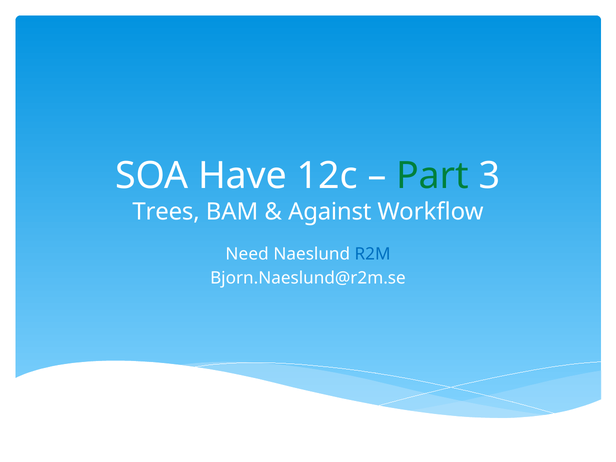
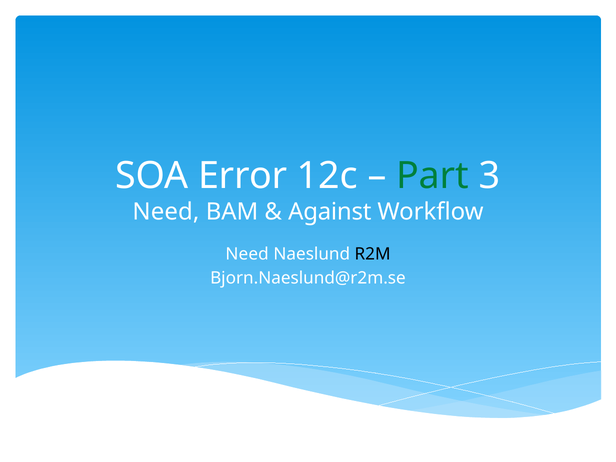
Have: Have -> Error (243, 176)
Trees: Trees -> Need (166, 212)
R2M colour: blue -> black (373, 254)
